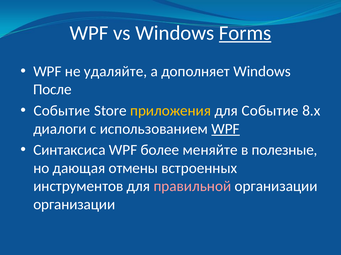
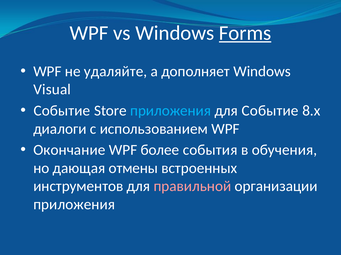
После: После -> Visual (52, 90)
приложения colour: yellow -> light blue (171, 111)
WPF underline: present -> none (226, 129)
Синтаксиса: Синтаксиса -> Окончание (69, 150)
меняйте: меняйте -> события (210, 150)
полезные: полезные -> обучения (284, 150)
организации: организации -> приложения (74, 205)
